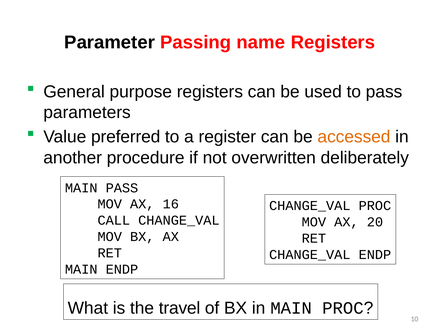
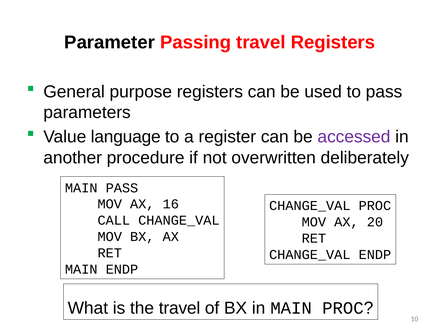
Passing name: name -> travel (261, 42)
preferred: preferred -> language (126, 137)
accessed colour: orange -> purple (354, 137)
